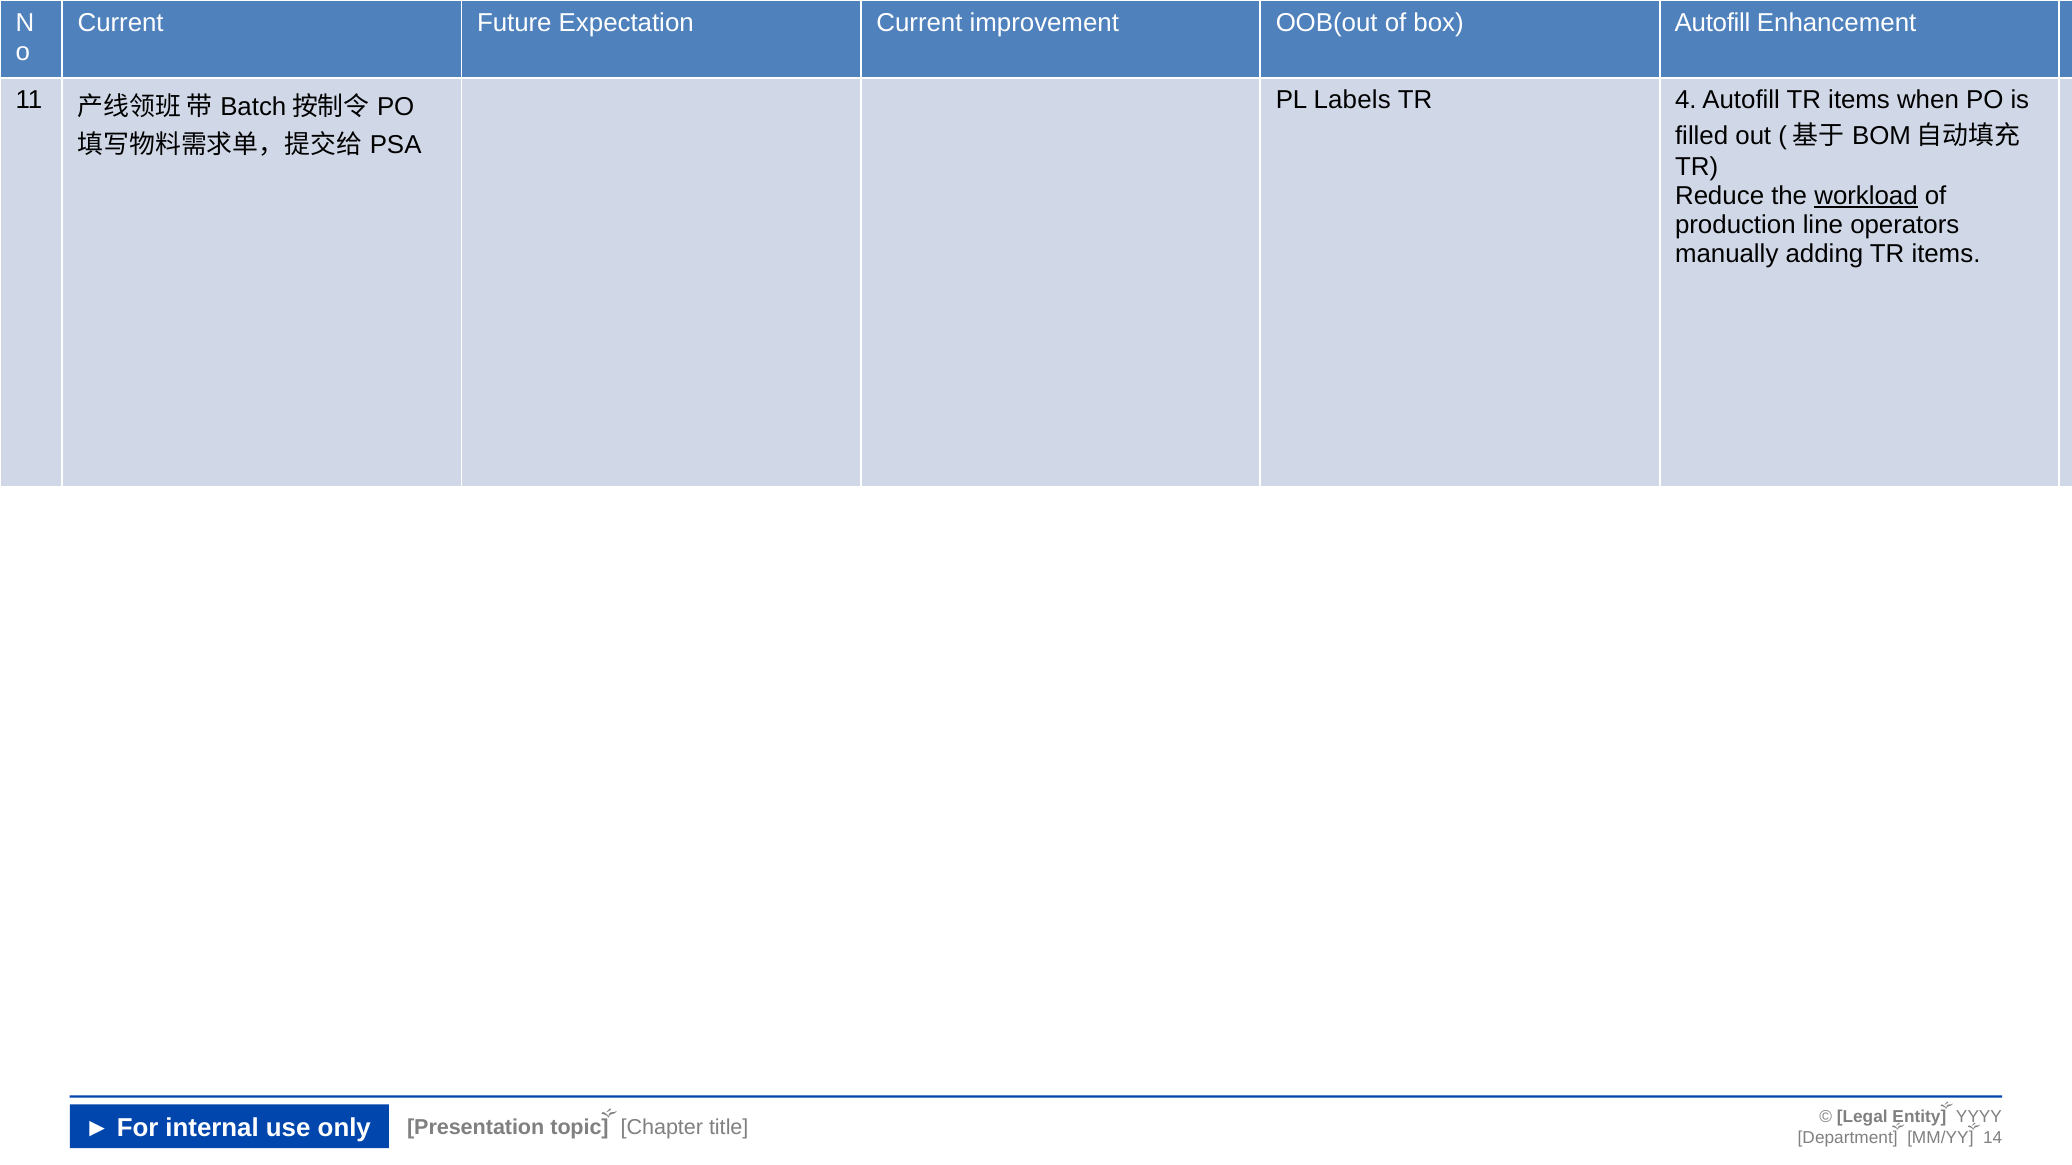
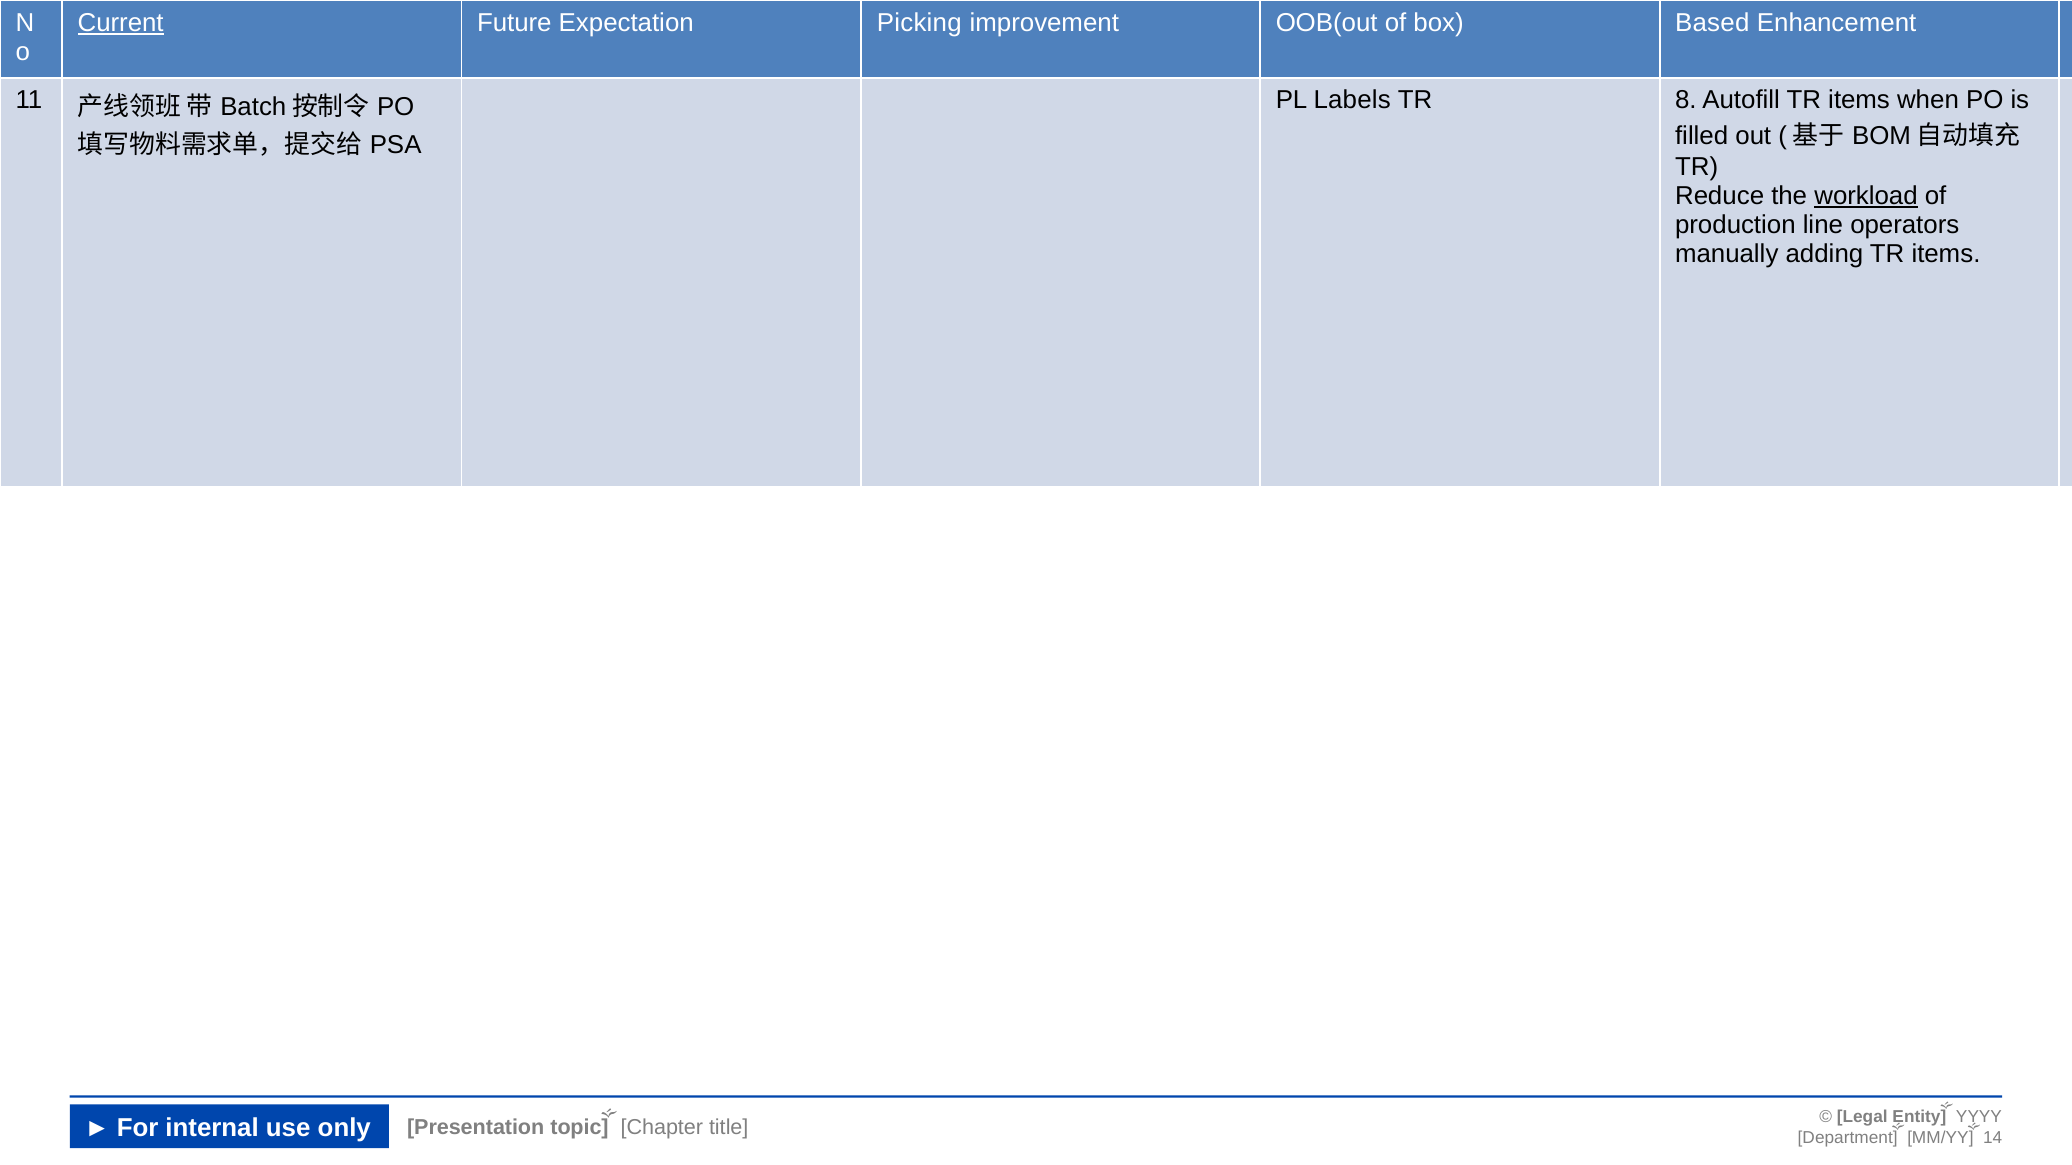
Current underline: none -> present (121, 23)
Expectation Current: Current -> Picking (919, 23)
box Autofill: Autofill -> Based (1712, 23)
4: 4 -> 8 (1686, 100)
